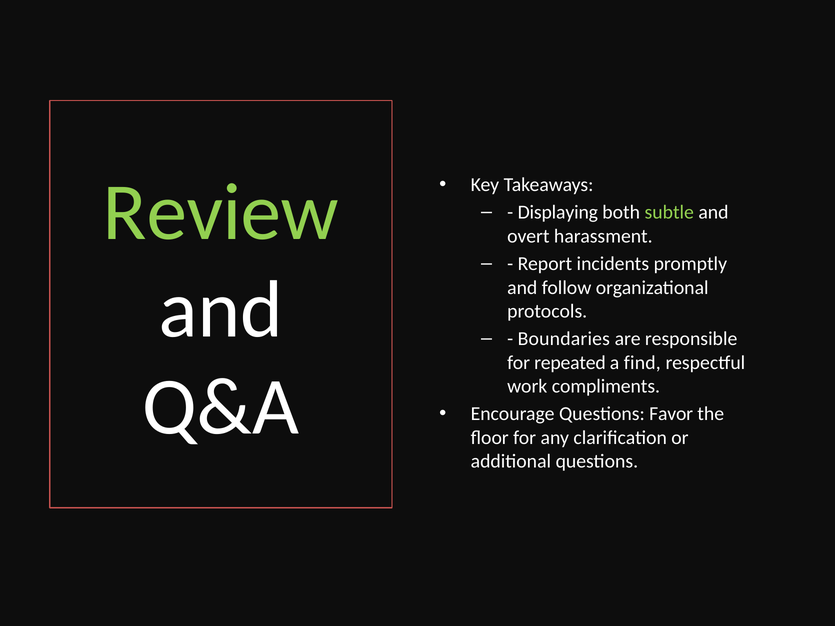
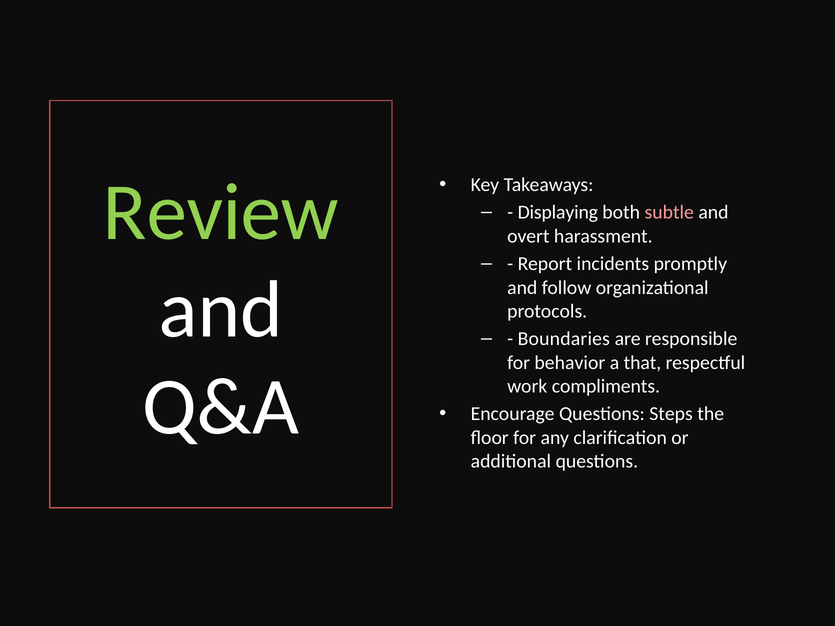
subtle colour: light green -> pink (669, 213)
repeated: repeated -> behavior (570, 363)
find: find -> that (642, 363)
Favor: Favor -> Steps (671, 414)
